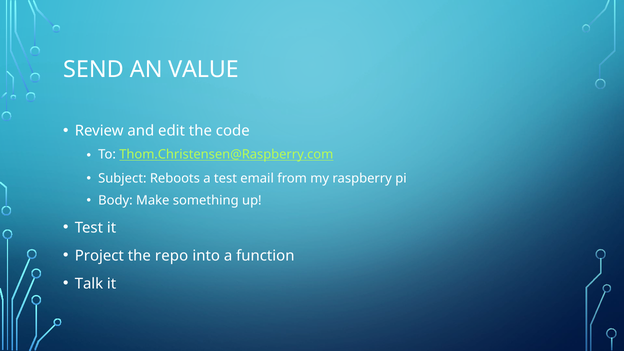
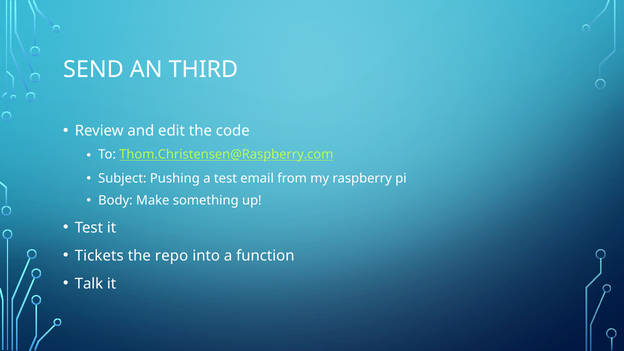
VALUE: VALUE -> THIRD (203, 69)
Reboots: Reboots -> Pushing (175, 179)
Project: Project -> Tickets (99, 256)
